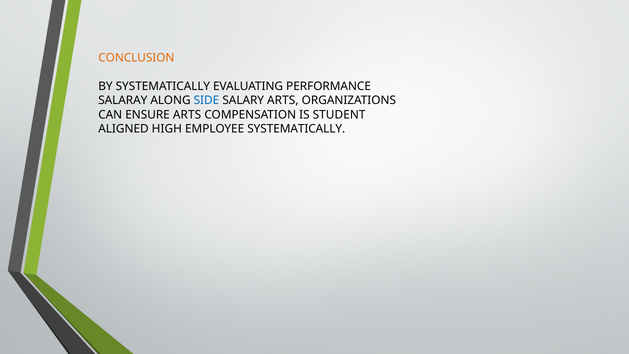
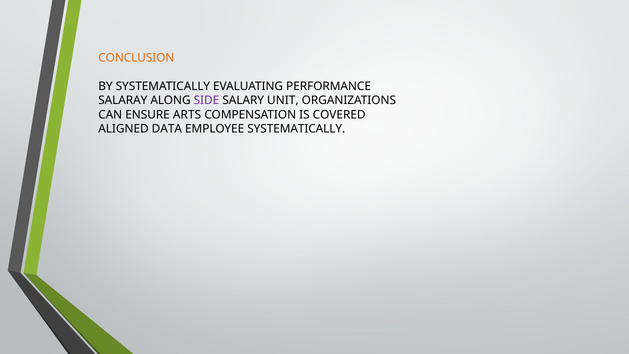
SIDE colour: blue -> purple (206, 101)
SALARY ARTS: ARTS -> UNIT (283, 101)
STUDENT: STUDENT -> COVERED (339, 115)
HIGH: HIGH -> DATA (167, 129)
